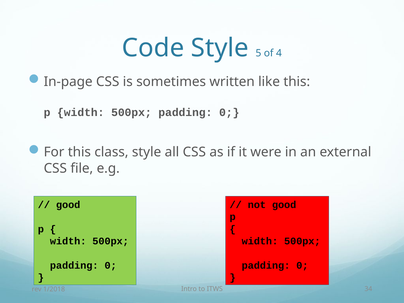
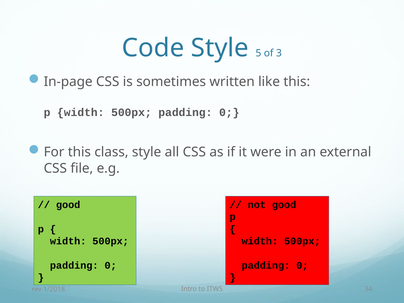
4: 4 -> 3 (279, 53)
